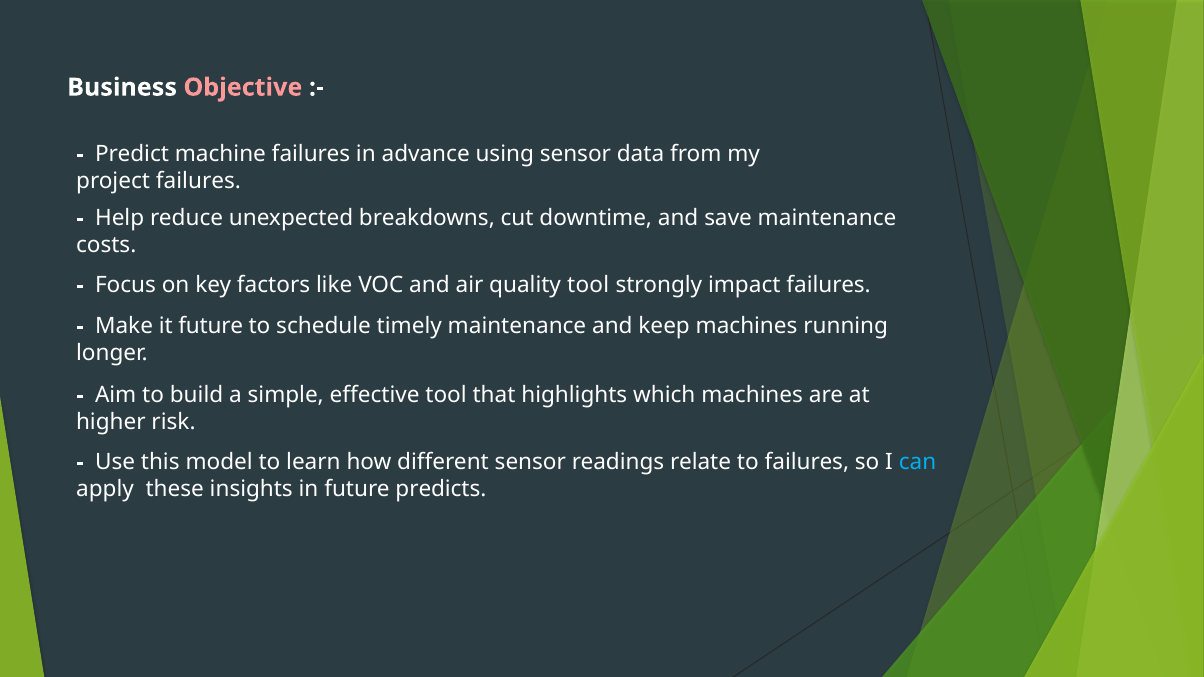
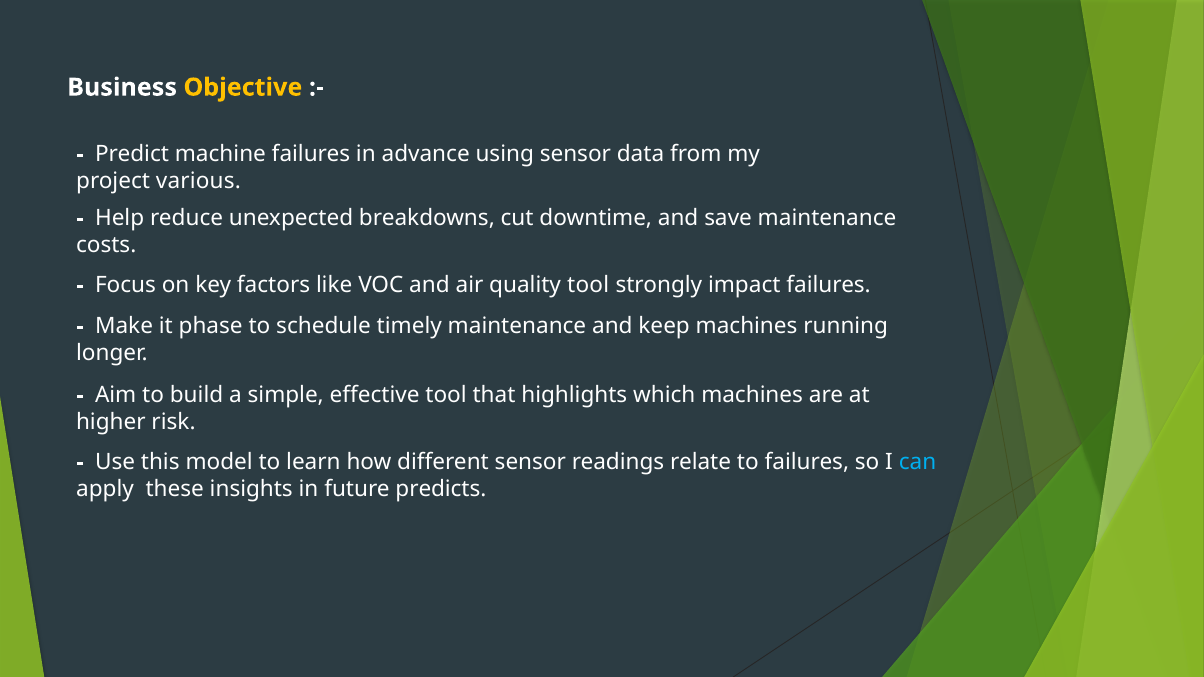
Objective colour: pink -> yellow (243, 87)
project failures: failures -> various (198, 181)
it future: future -> phase (211, 326)
